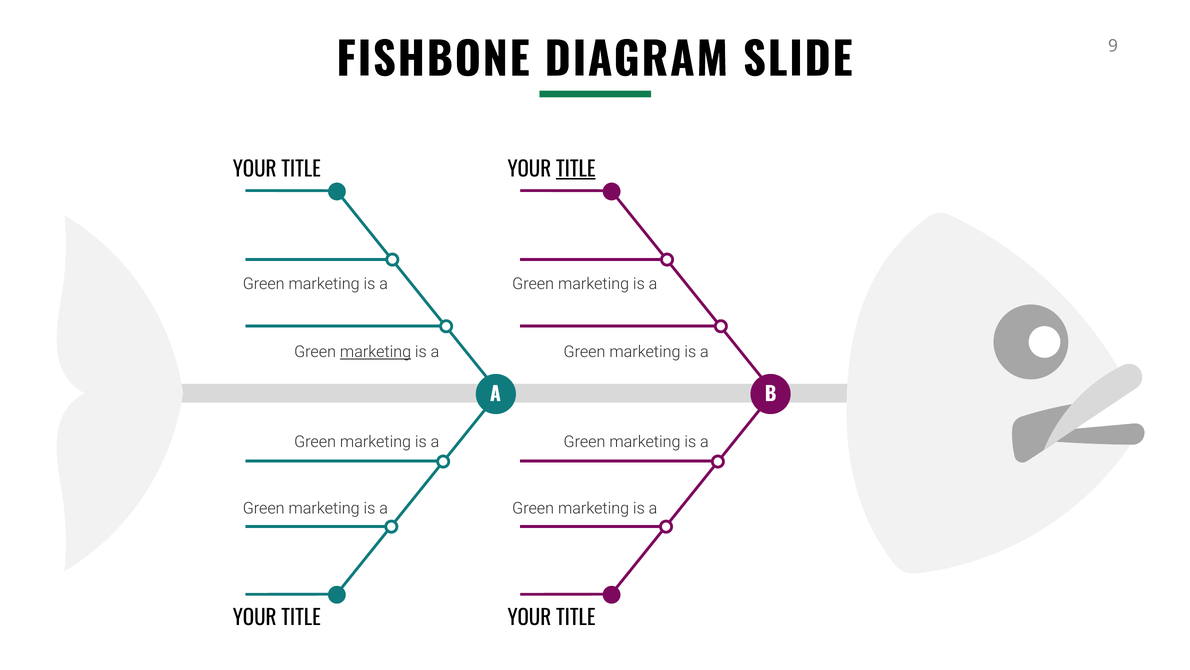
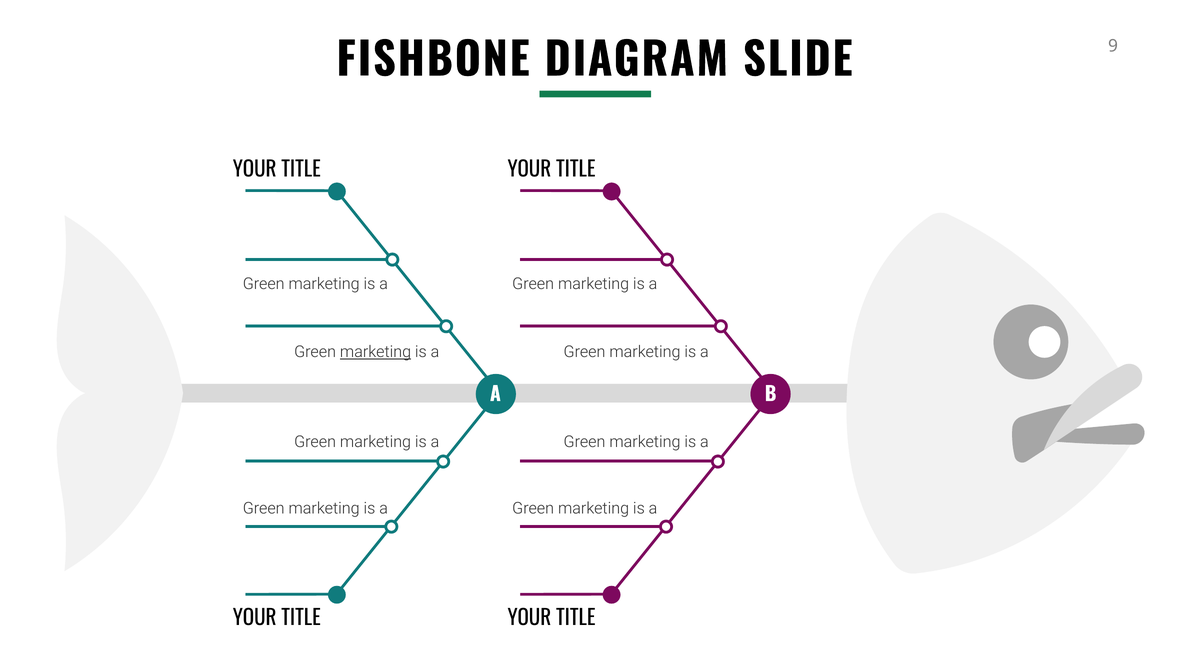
TITLE underline: present -> none (576, 169)
